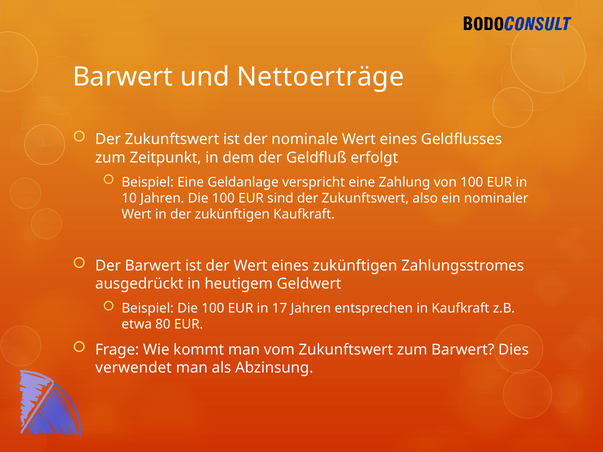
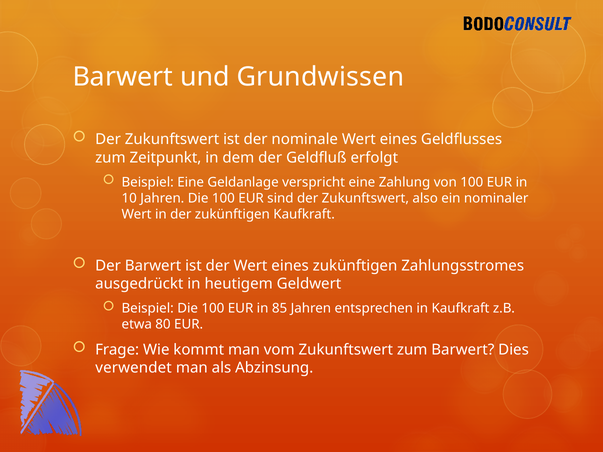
Nettoerträge: Nettoerträge -> Grundwissen (321, 77)
17: 17 -> 85 (280, 309)
